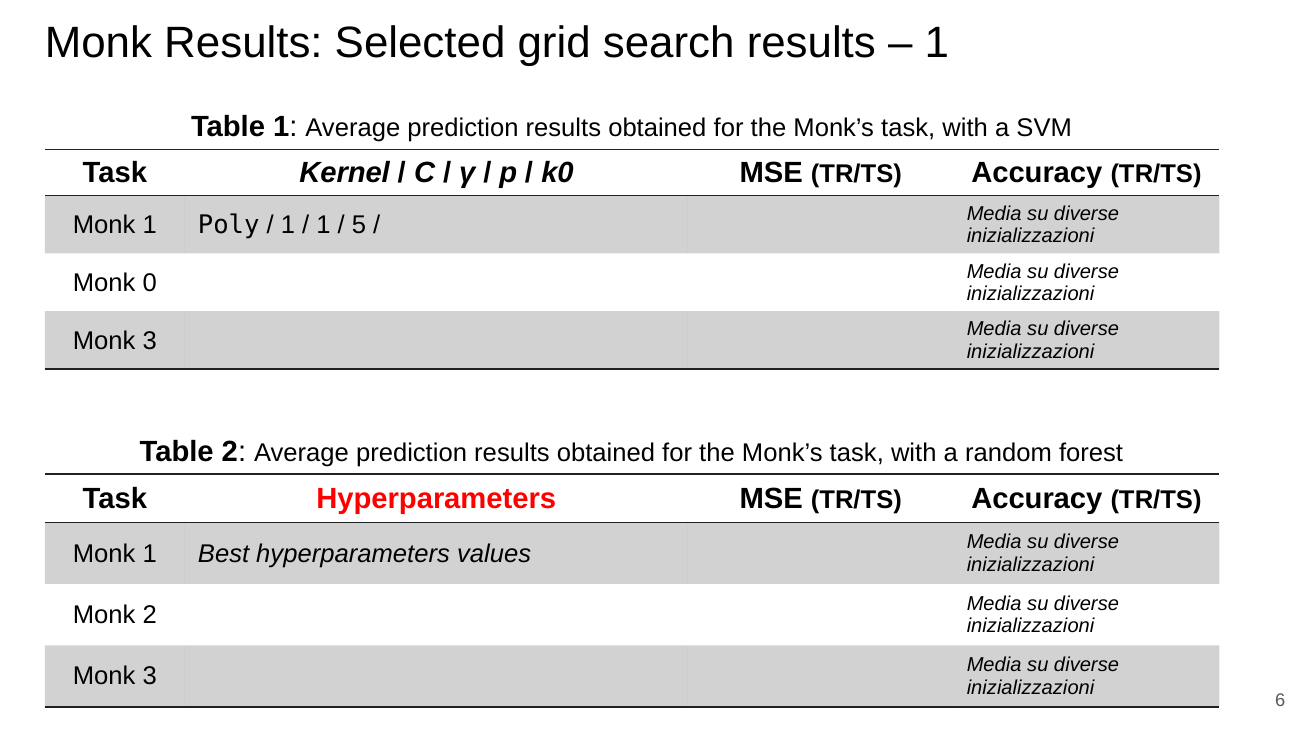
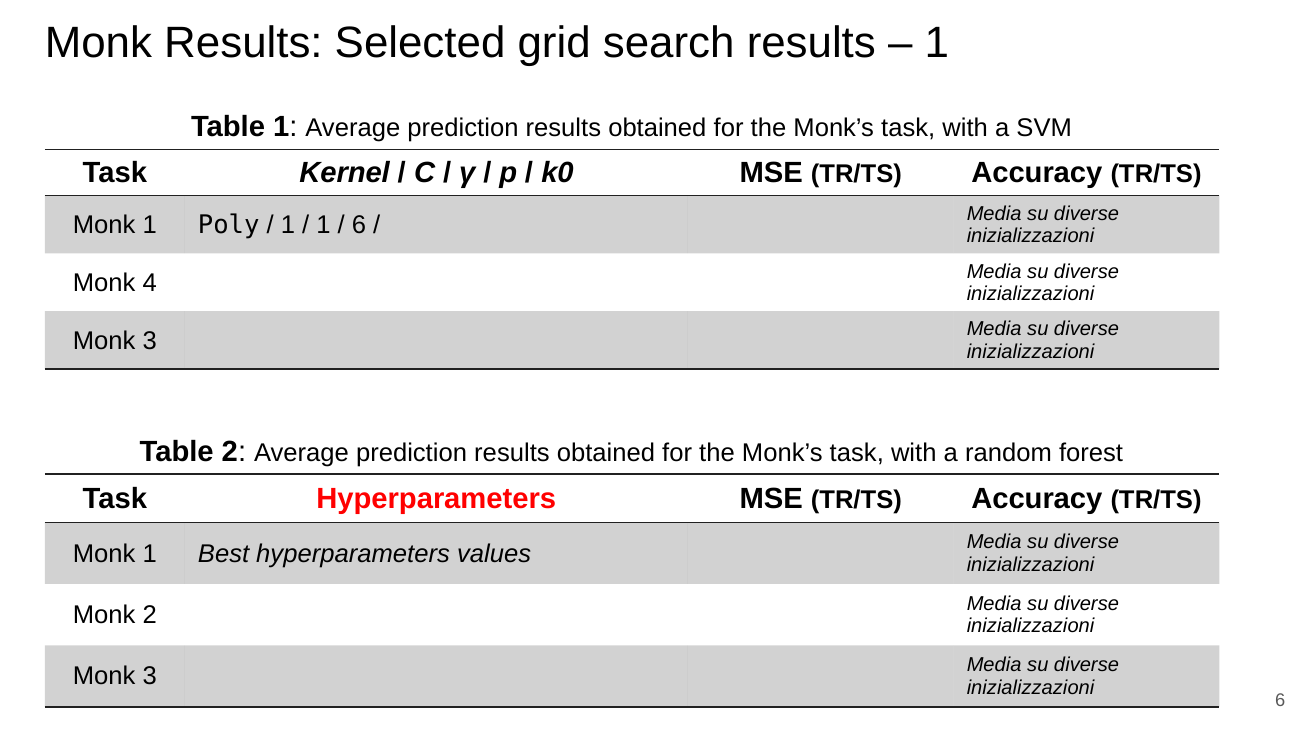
5: 5 -> 6 (359, 225)
0: 0 -> 4 (150, 283)
